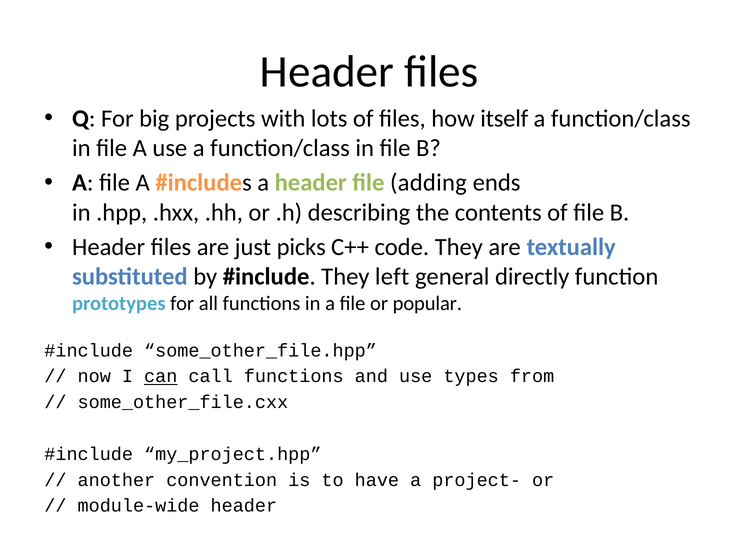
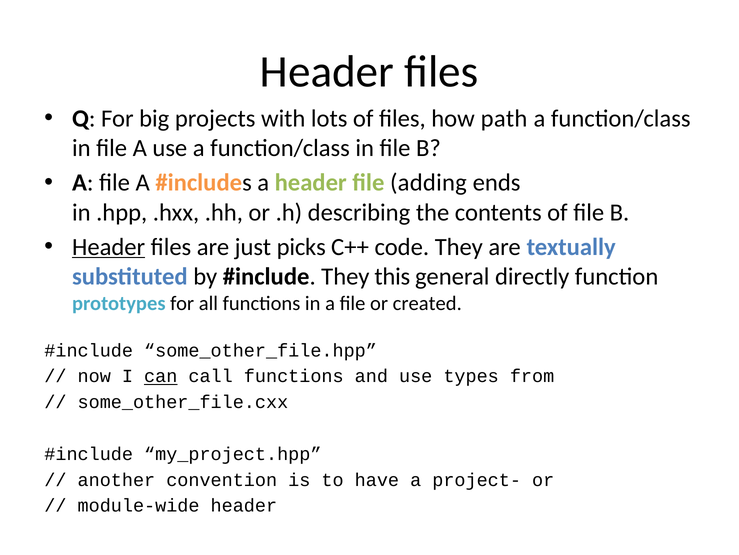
itself: itself -> path (504, 118)
Header underline: none -> present (109, 247)
left: left -> this (392, 276)
popular: popular -> created (427, 303)
